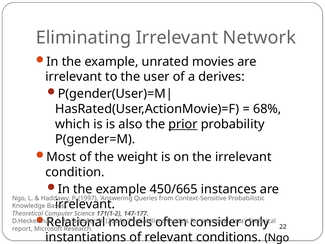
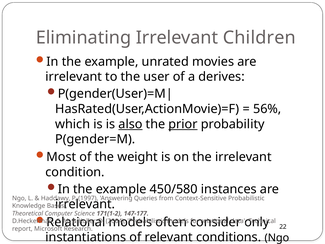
Network: Network -> Children (259, 38)
68%: 68% -> 56% (267, 109)
also underline: none -> present (130, 124)
450/665: 450/665 -> 450/580 (174, 189)
